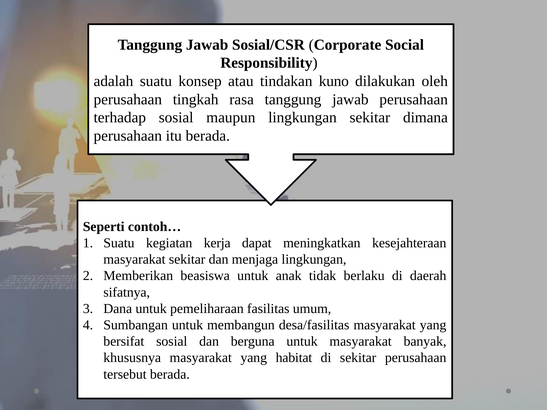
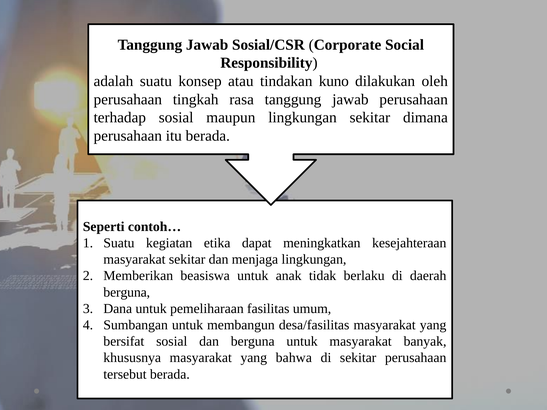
kerja: kerja -> etika (217, 243)
sifatnya: sifatnya -> berguna (127, 292)
habitat: habitat -> bahwa (294, 358)
